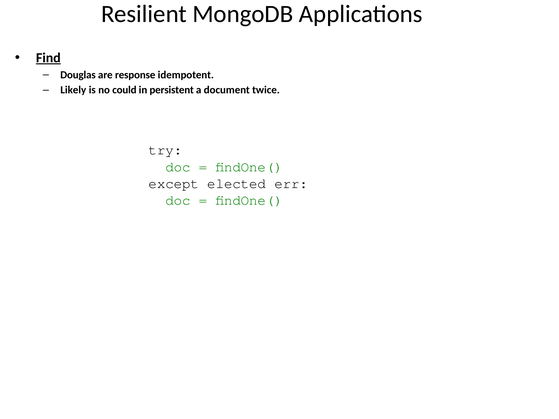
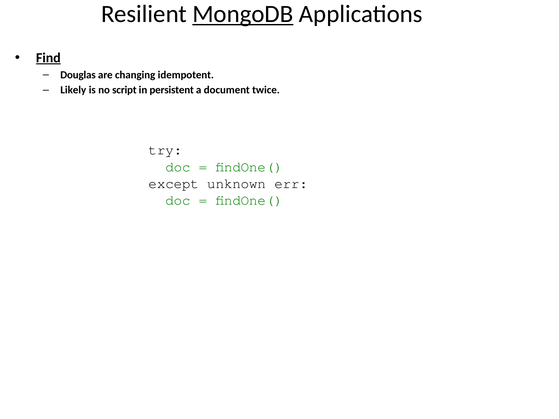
MongoDB underline: none -> present (243, 14)
response: response -> changing (135, 75)
could: could -> script (124, 90)
elected: elected -> unknown (237, 184)
